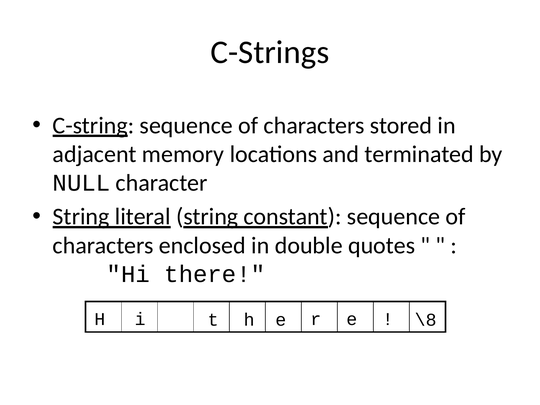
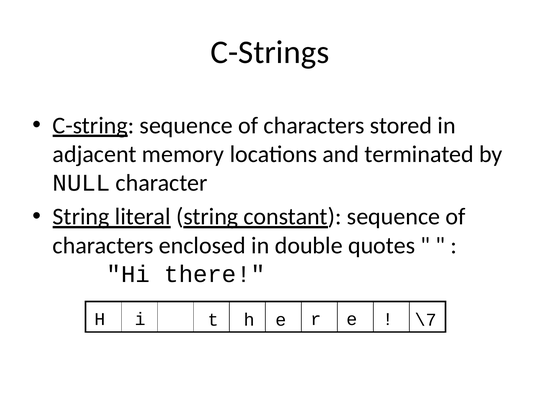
\8: \8 -> \7 (426, 320)
